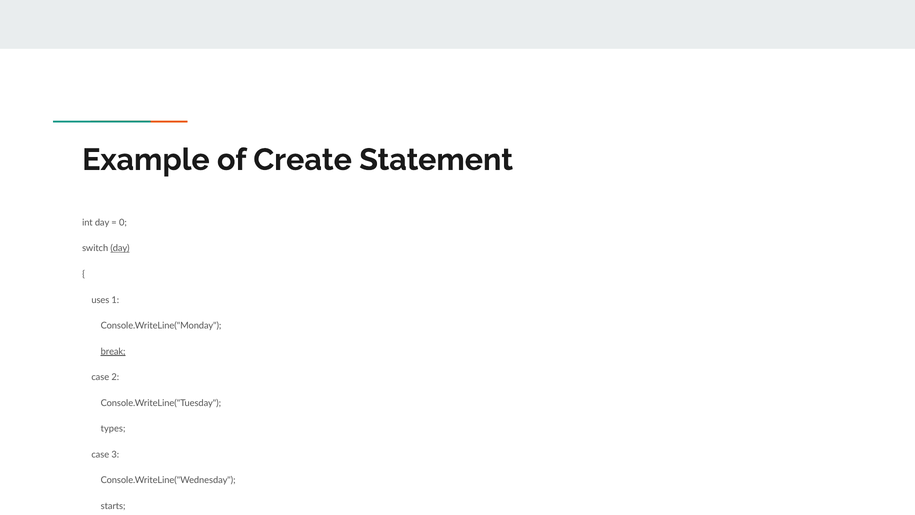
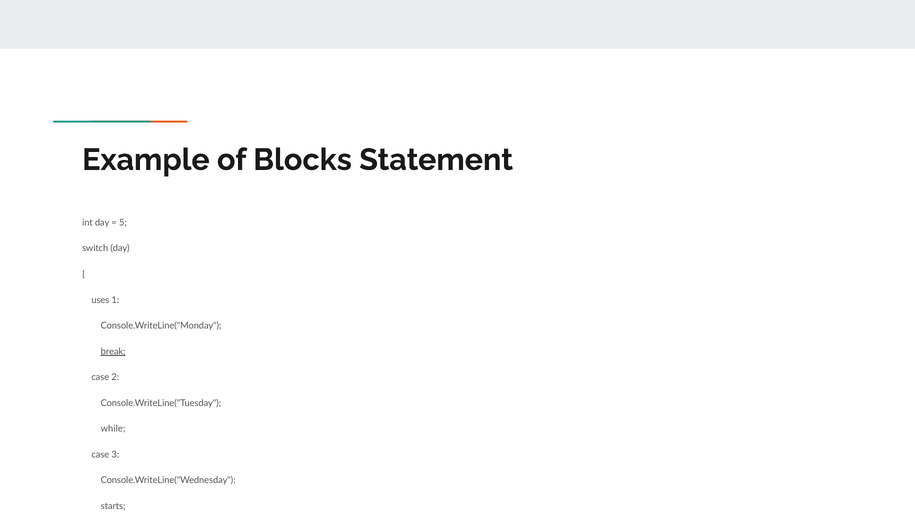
Create: Create -> Blocks (303, 160)
0: 0 -> 5 (123, 223)
day underline: present -> none (120, 248)
types: types -> while (113, 429)
